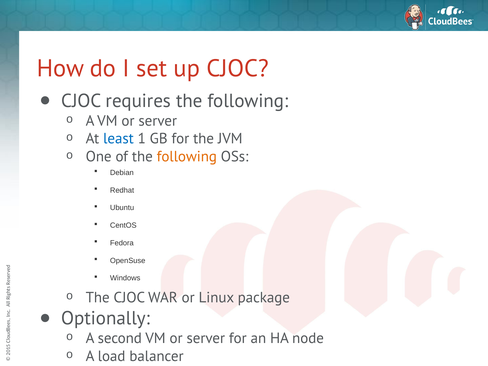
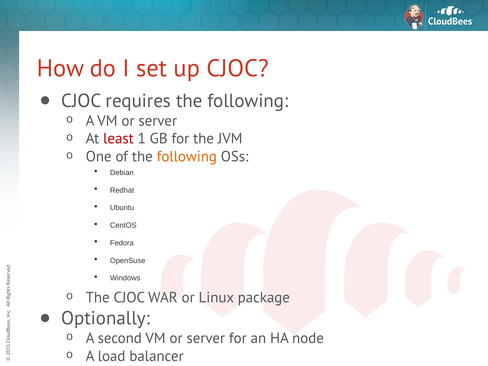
least colour: blue -> red (118, 139)
